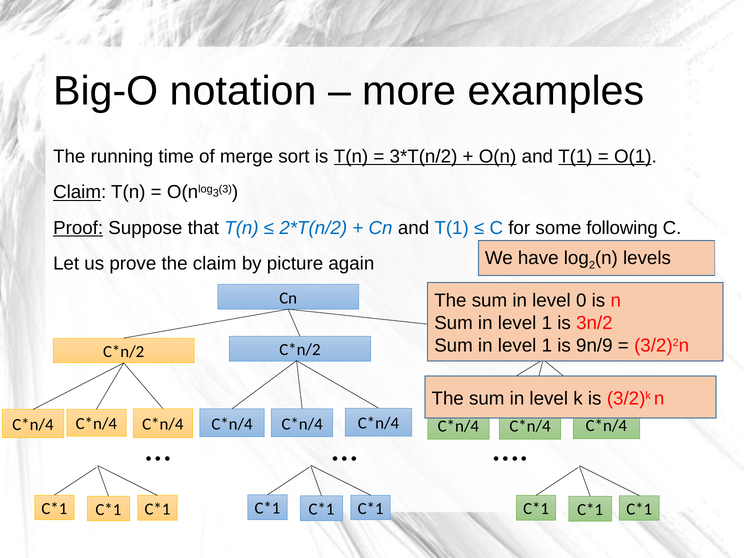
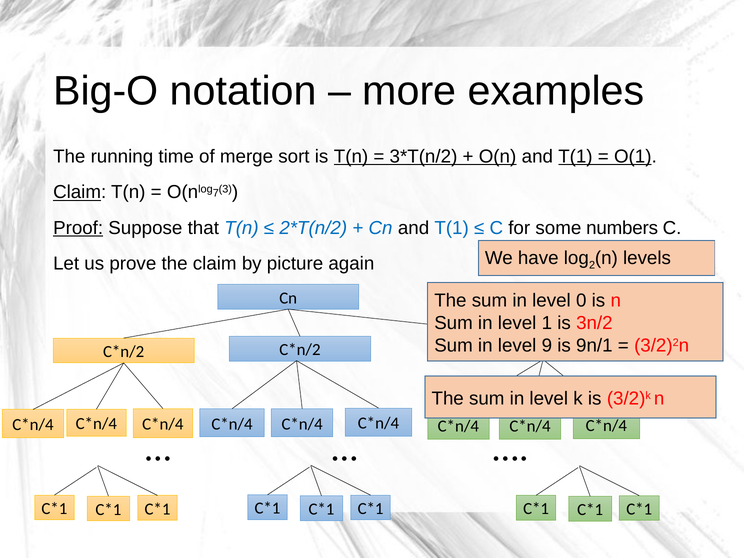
3: 3 -> 7 (216, 193)
following: following -> numbers (622, 228)
1: 1 -> 9 (547, 346)
9n/9: 9n/9 -> 9n/1 (594, 346)
